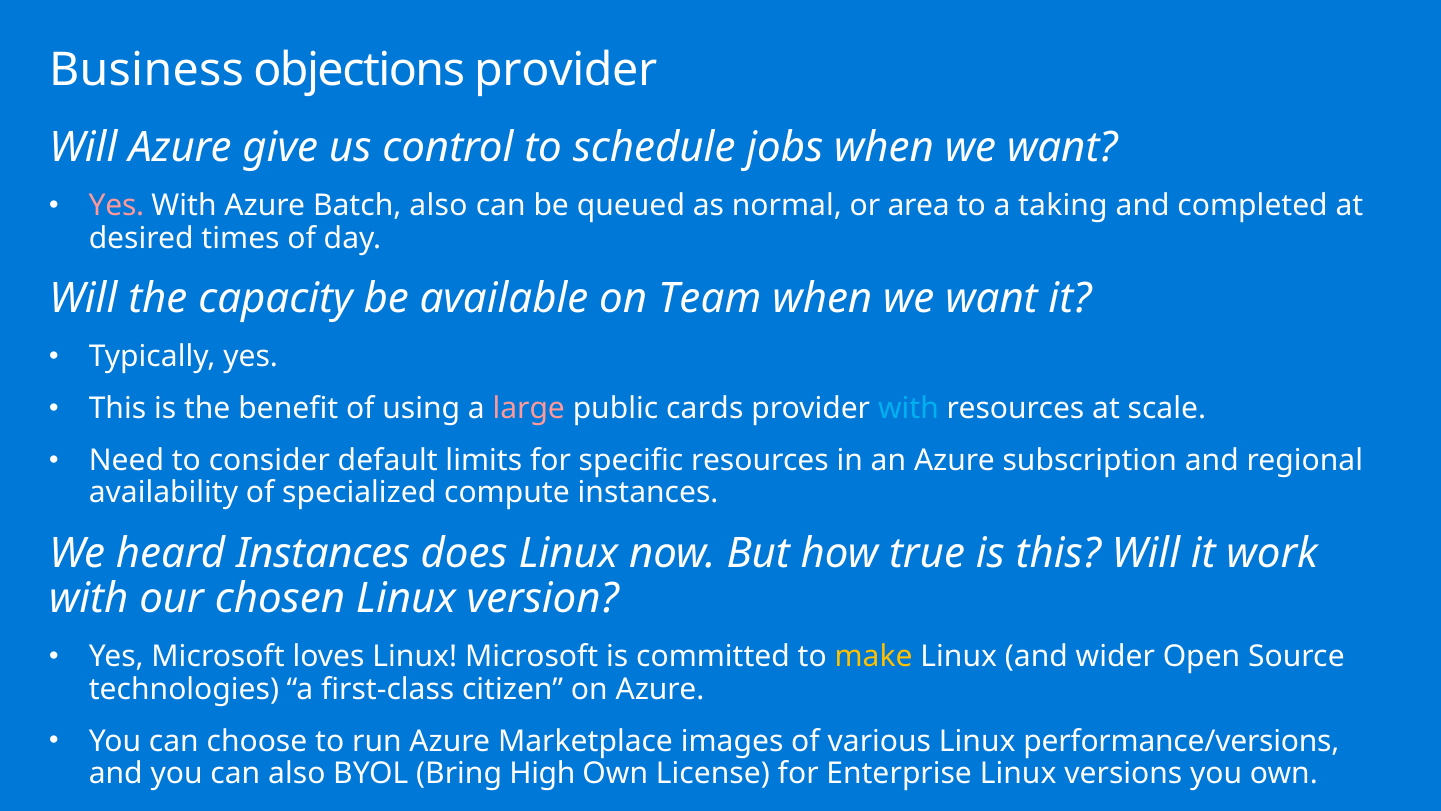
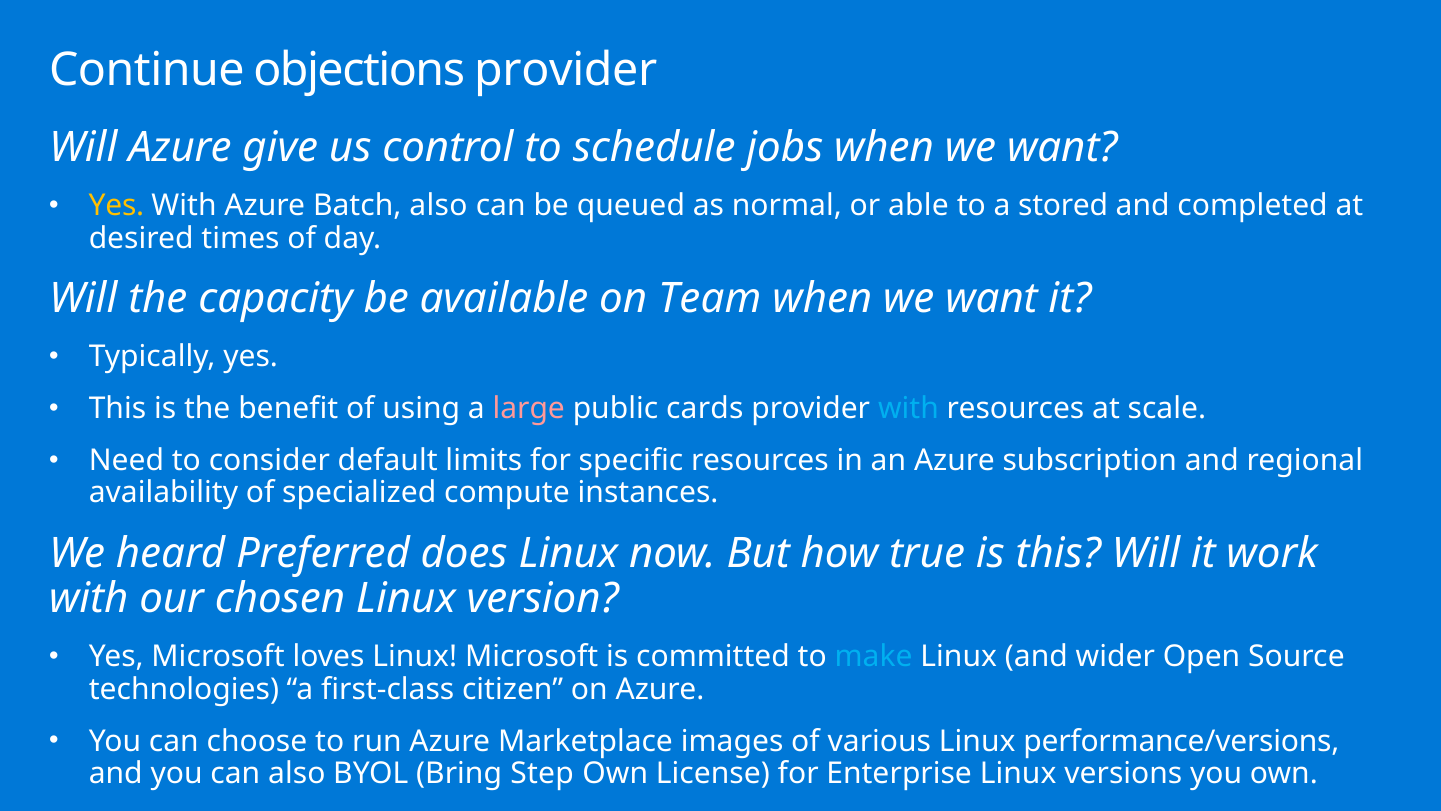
Business: Business -> Continue (147, 70)
Yes colour: pink -> yellow (116, 206)
area: area -> able (918, 206)
taking: taking -> stored (1063, 206)
heard Instances: Instances -> Preferred (323, 553)
make colour: yellow -> light blue (874, 657)
High: High -> Step (542, 773)
